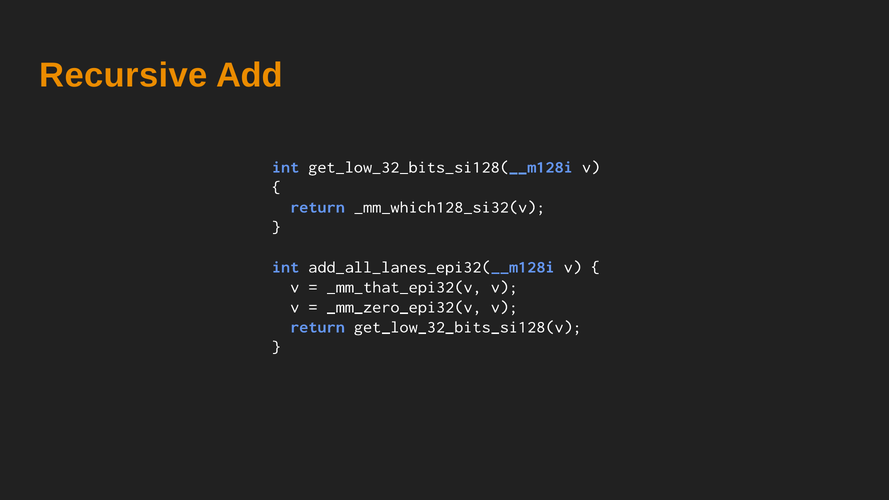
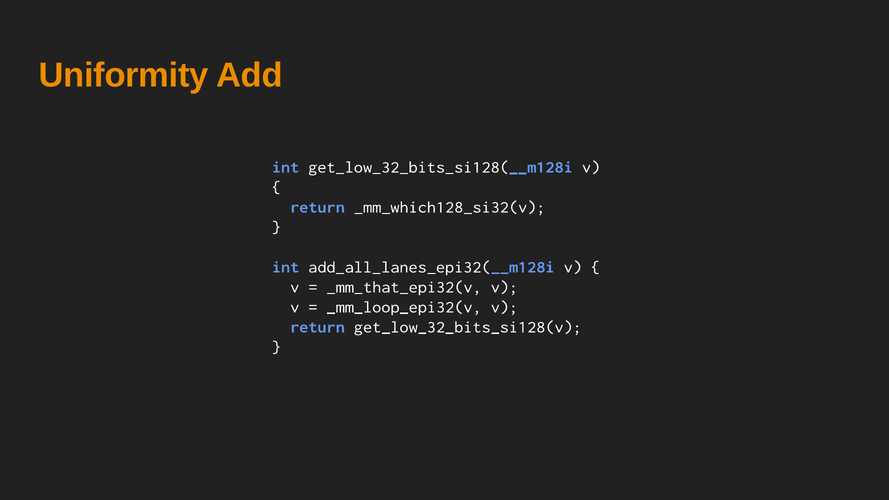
Recursive: Recursive -> Uniformity (124, 75)
_mm_zero_epi32(v: _mm_zero_epi32(v -> _mm_loop_epi32(v (404, 307)
